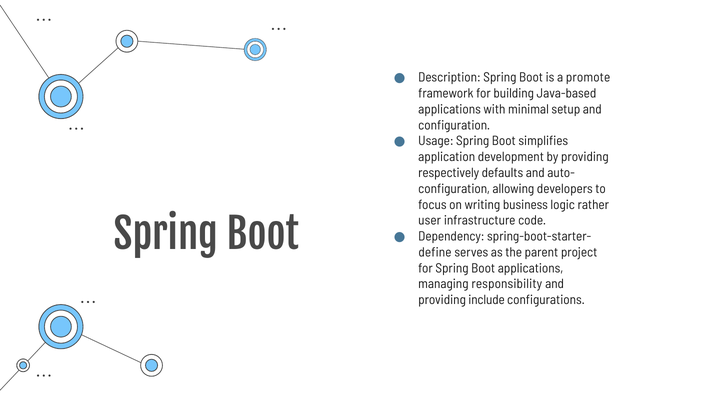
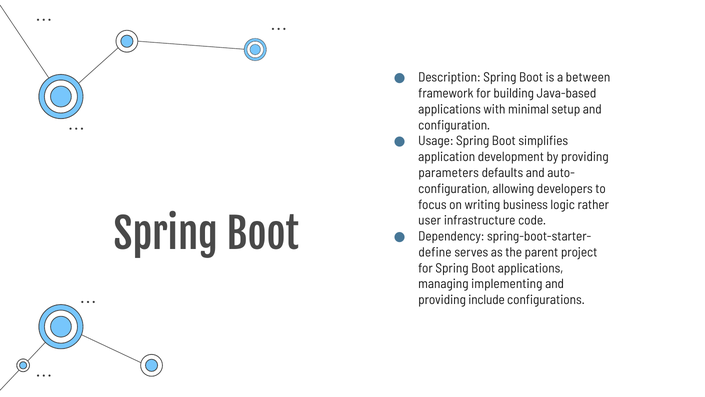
promote: promote -> between (588, 78)
respectively: respectively -> parameters (449, 173)
responsibility: responsibility -> implementing (507, 284)
